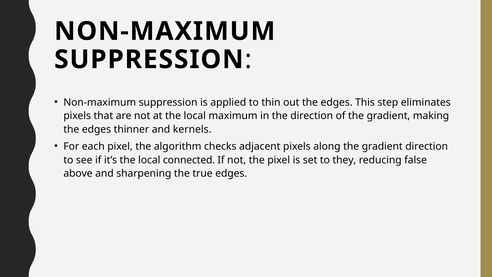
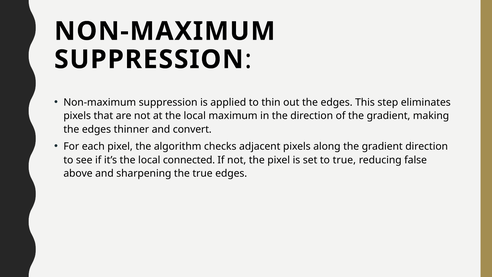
kernels: kernels -> convert (192, 129)
to they: they -> true (344, 160)
